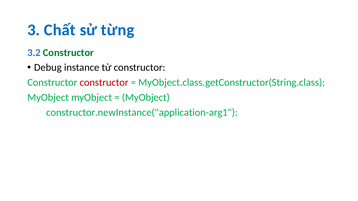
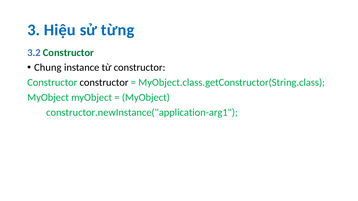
Chất: Chất -> Hiệu (60, 30)
Debug: Debug -> Chung (48, 68)
constructor colour: red -> black (104, 83)
